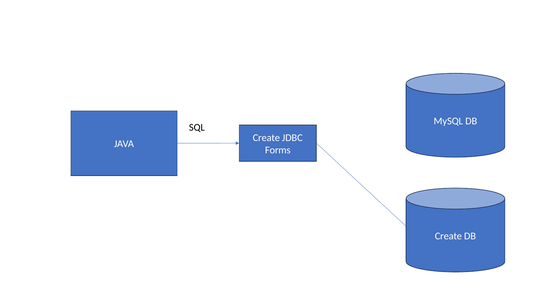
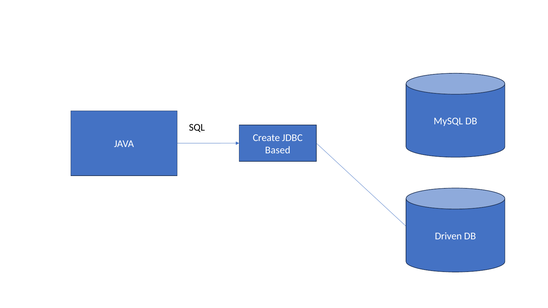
Forms: Forms -> Based (278, 150)
Create: Create -> Driven (448, 236)
